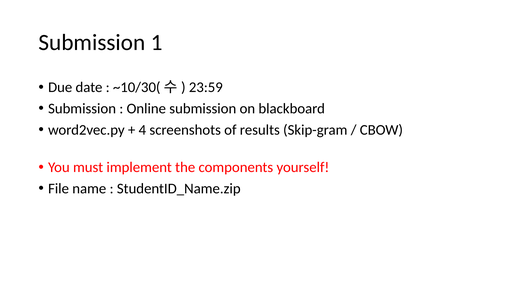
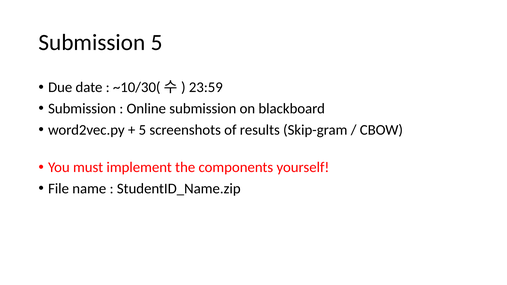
Submission 1: 1 -> 5 (157, 43)
4: 4 -> 5 (142, 130)
